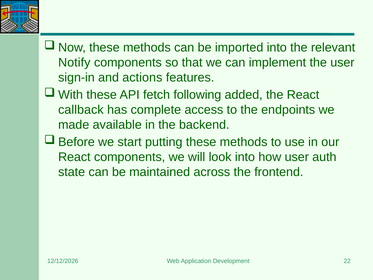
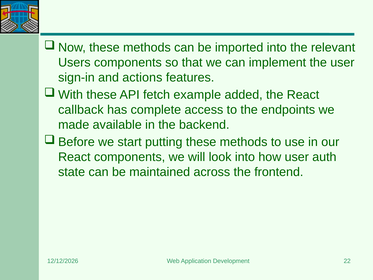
Notify: Notify -> Users (74, 62)
following: following -> example (197, 95)
